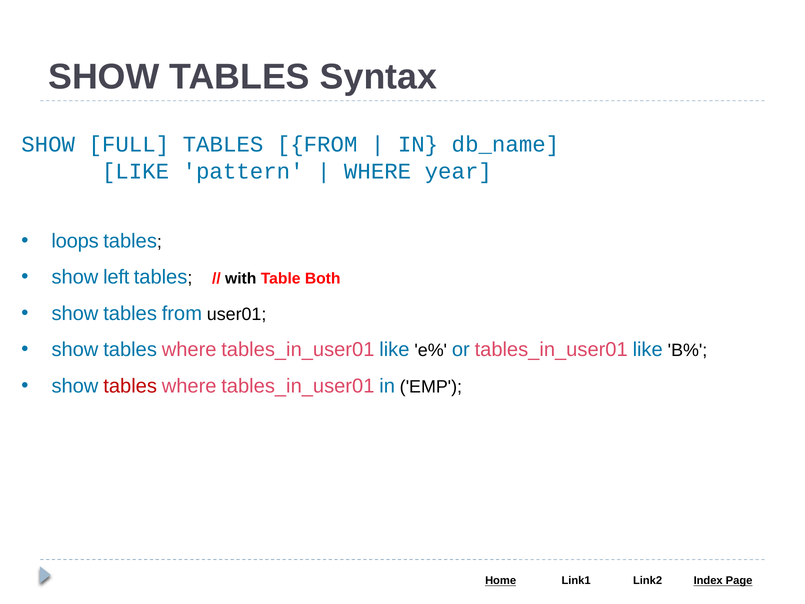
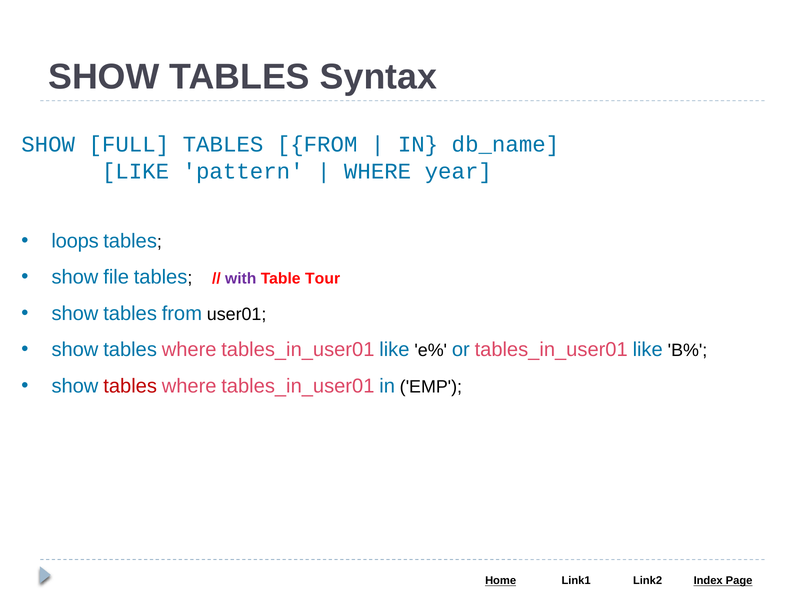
left: left -> file (116, 277)
with colour: black -> purple (241, 279)
Both: Both -> Tour (323, 279)
